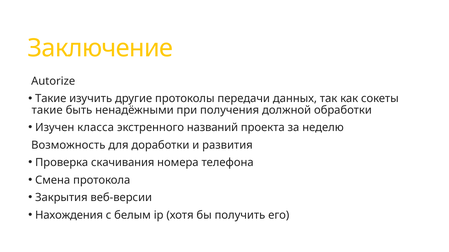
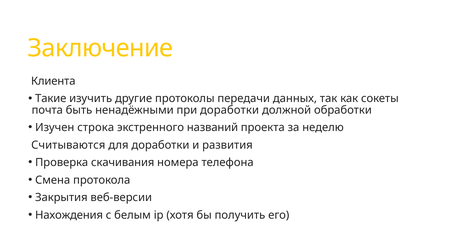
Autorize: Autorize -> Клиента (53, 81)
такие: такие -> почта (47, 110)
при получения: получения -> доработки (230, 110)
класса: класса -> строка (96, 128)
Возможность: Возможность -> Считываются (68, 145)
